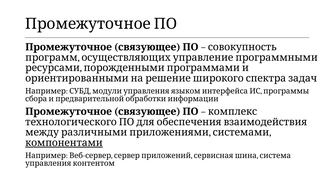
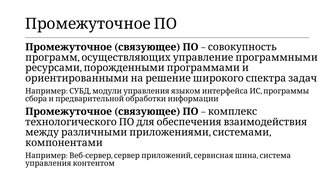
компонентами underline: present -> none (64, 143)
